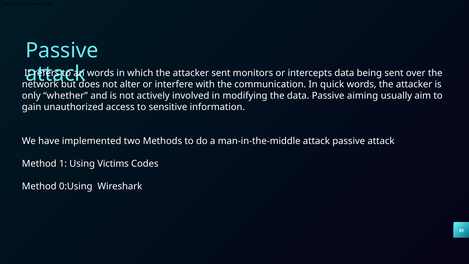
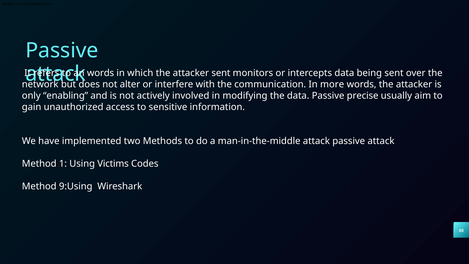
quick: quick -> more (332, 84)
whether: whether -> enabling (66, 96)
aiming: aiming -> precise (363, 96)
0:Using: 0:Using -> 9:Using (76, 186)
